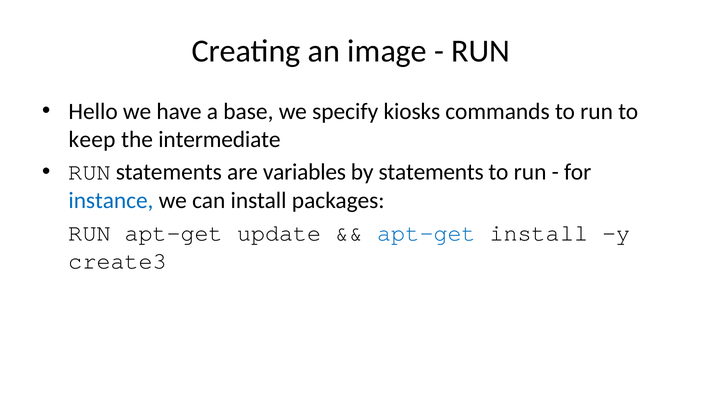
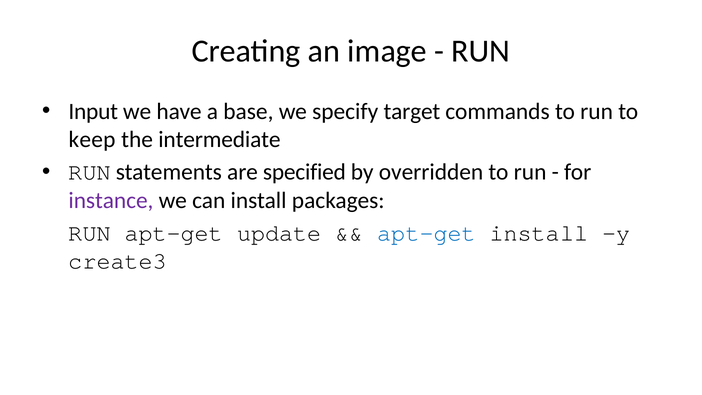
Hello: Hello -> Input (93, 111)
kiosks: kiosks -> target (412, 111)
variables: variables -> specified (304, 172)
by statements: statements -> overridden (431, 172)
instance colour: blue -> purple (111, 200)
